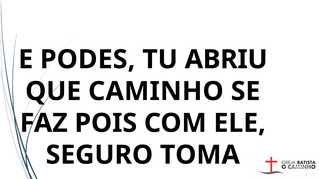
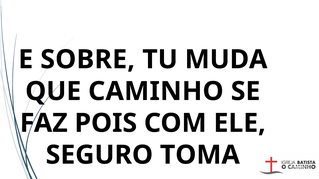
PODES: PODES -> SOBRE (88, 60)
ABRIU: ABRIU -> MUDA (226, 60)
